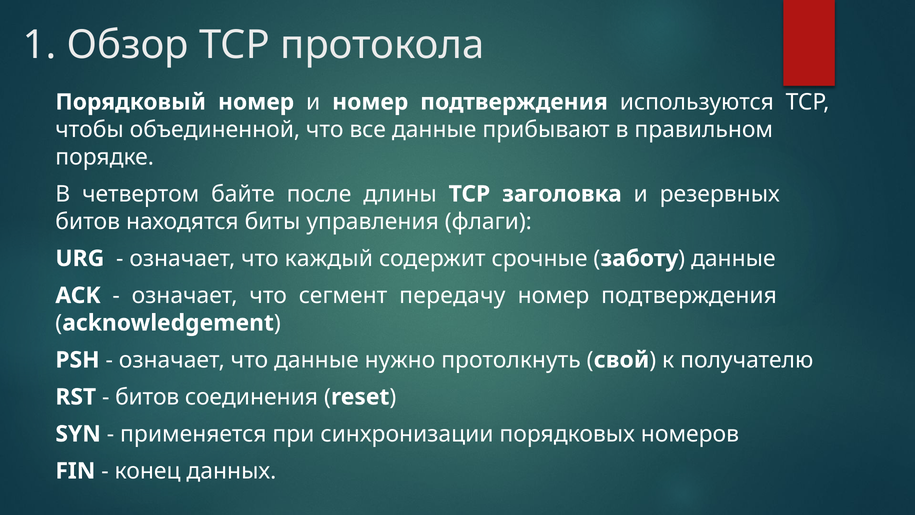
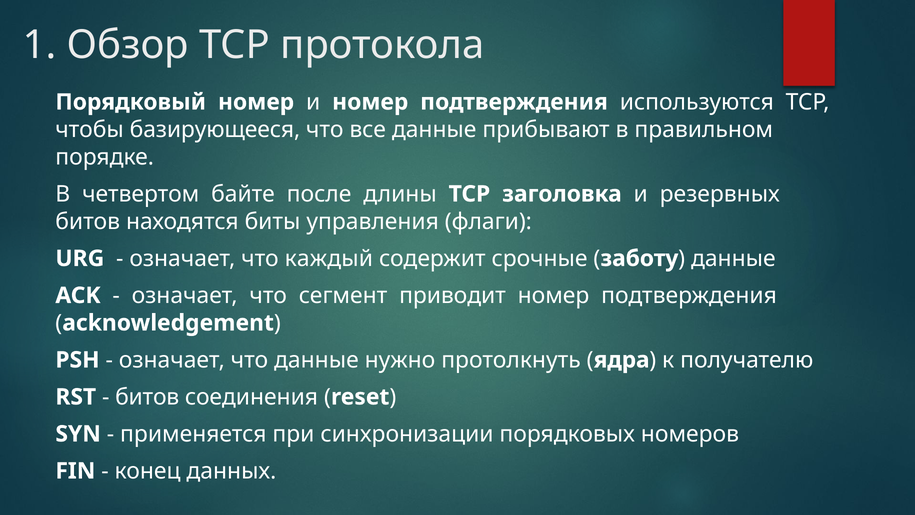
объединенной: объединенной -> базирующееся (215, 129)
передачу: передачу -> приводит (453, 295)
свой: свой -> ядра (622, 360)
